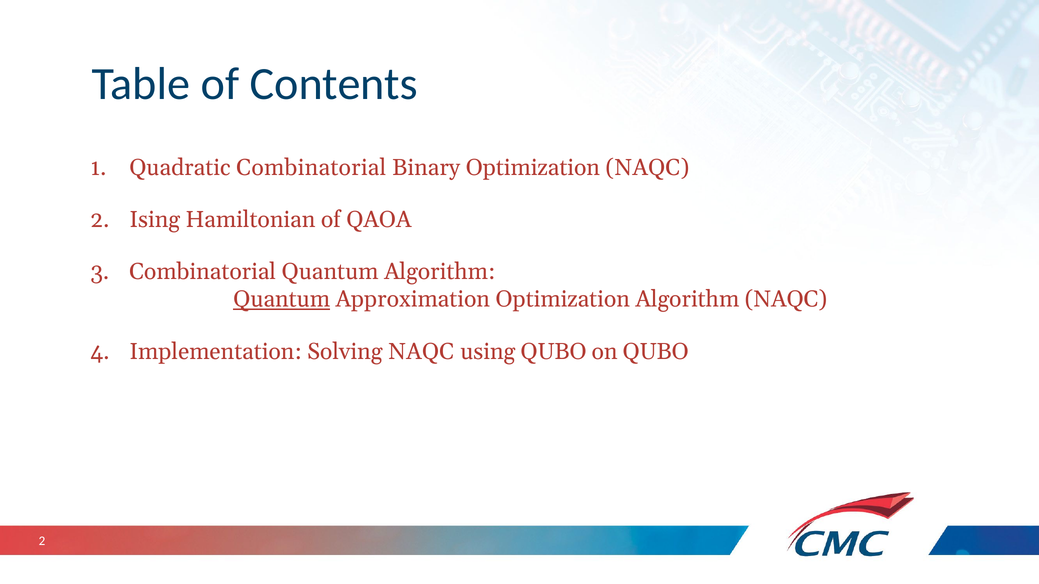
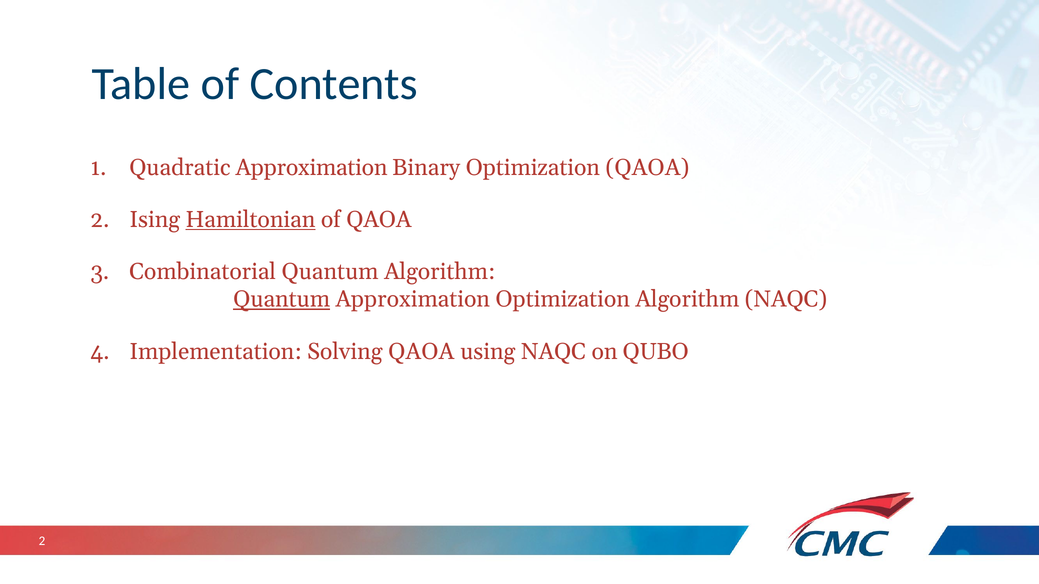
Quadratic Combinatorial: Combinatorial -> Approximation (312, 168)
Optimization NAQC: NAQC -> QAOA (647, 168)
Hamiltonian underline: none -> present (251, 220)
Solving NAQC: NAQC -> QAOA (421, 352)
using QUBO: QUBO -> NAQC (553, 352)
